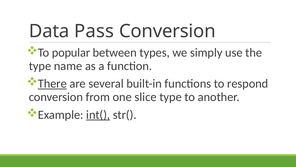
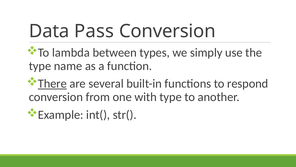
popular: popular -> lambda (71, 52)
slice: slice -> with (146, 97)
int( underline: present -> none (98, 114)
